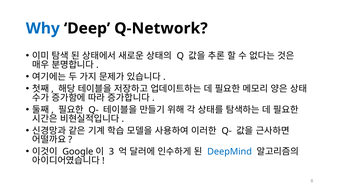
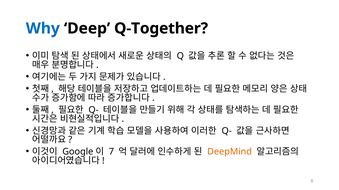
Q-Network: Q-Network -> Q-Together (161, 28)
3: 3 -> 7 (111, 152)
DeepMind colour: blue -> orange (230, 152)
